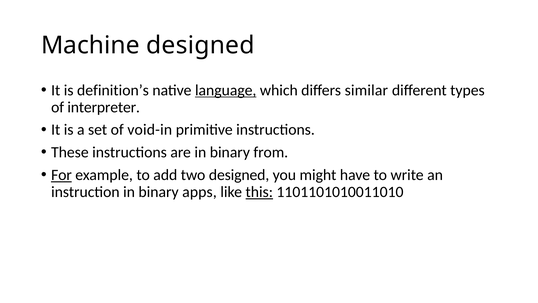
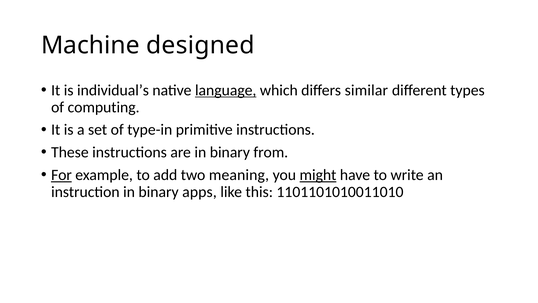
definition’s: definition’s -> individual’s (113, 90)
interpreter: interpreter -> computing (104, 107)
void-in: void-in -> type-in (150, 130)
two designed: designed -> meaning (239, 175)
might underline: none -> present (318, 175)
this underline: present -> none (259, 192)
